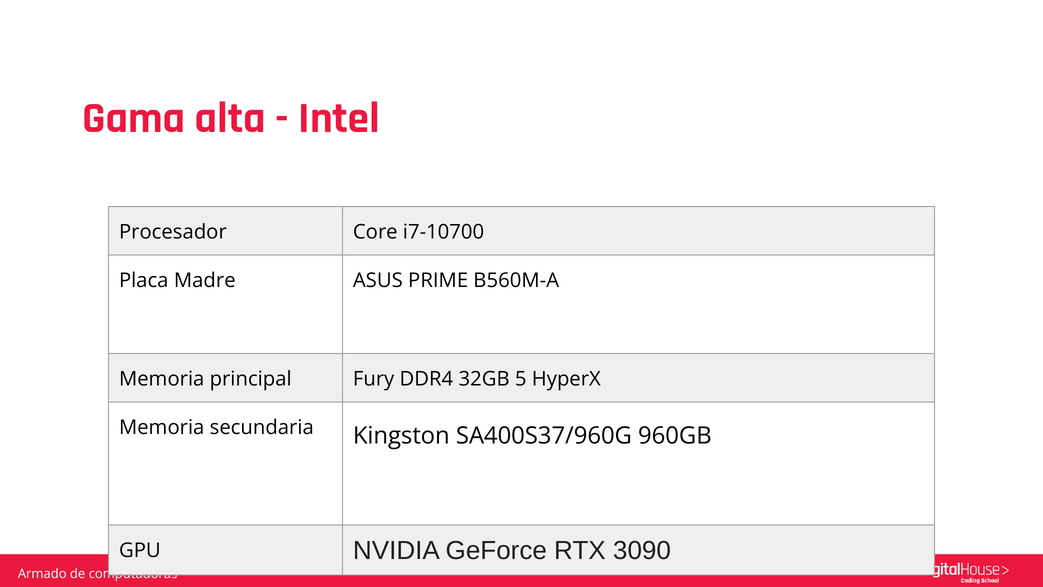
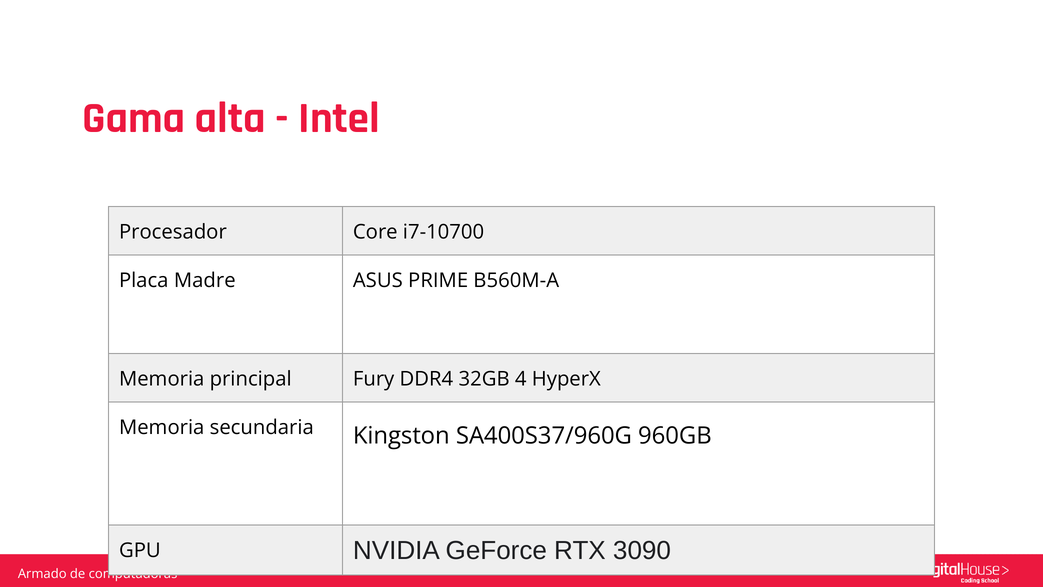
5: 5 -> 4 (521, 379)
